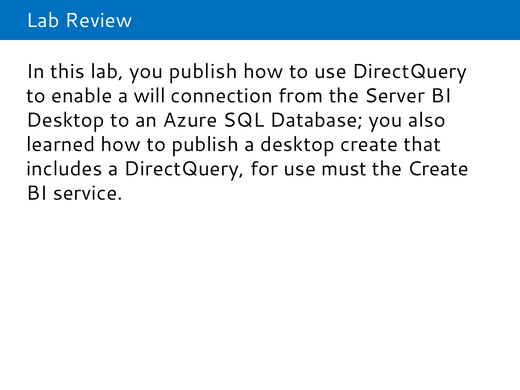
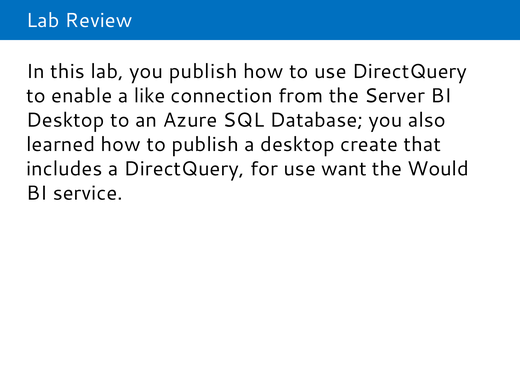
will: will -> like (150, 96)
must: must -> want (344, 169)
the Create: Create -> Would (438, 169)
